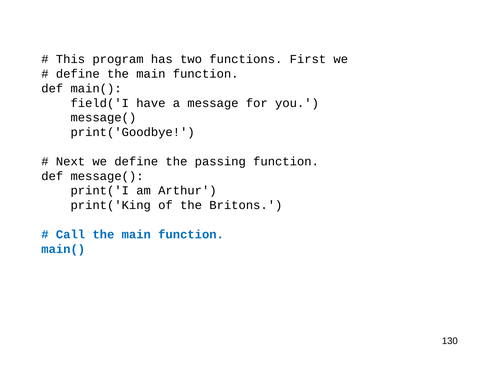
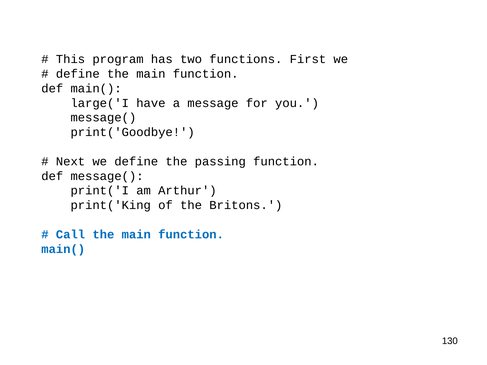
field('I: field('I -> large('I (100, 103)
